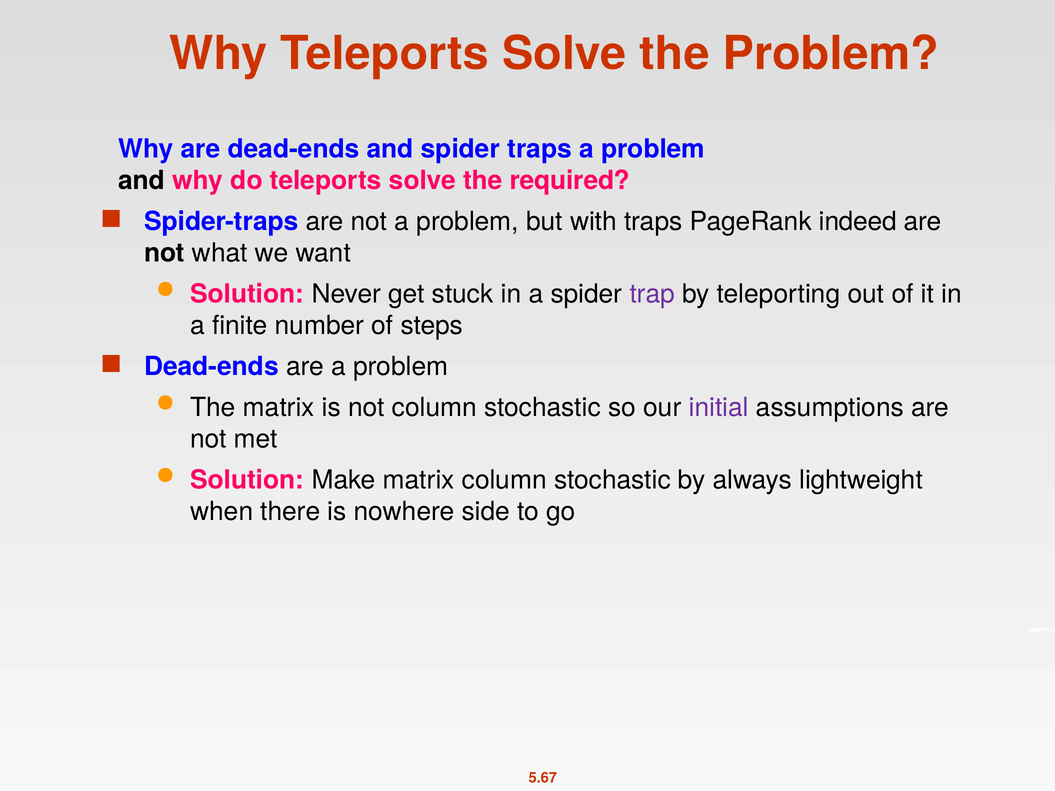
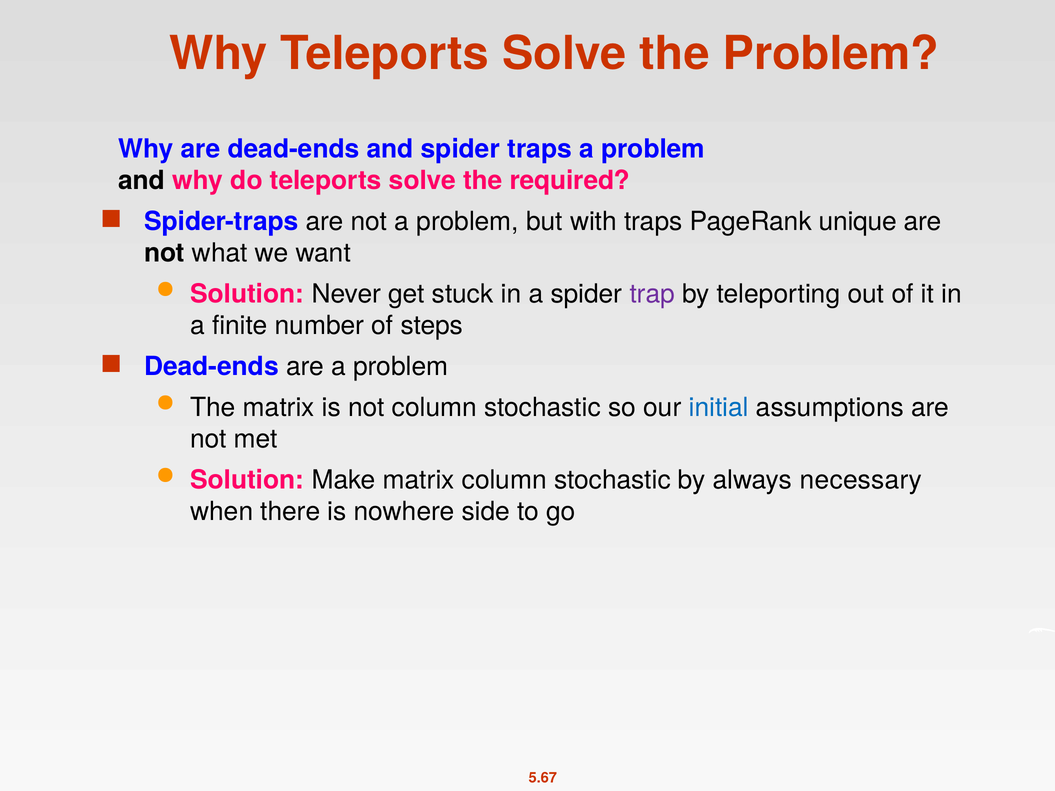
indeed: indeed -> unique (858, 222)
initial colour: purple -> blue (719, 408)
lightweight: lightweight -> necessary (861, 480)
